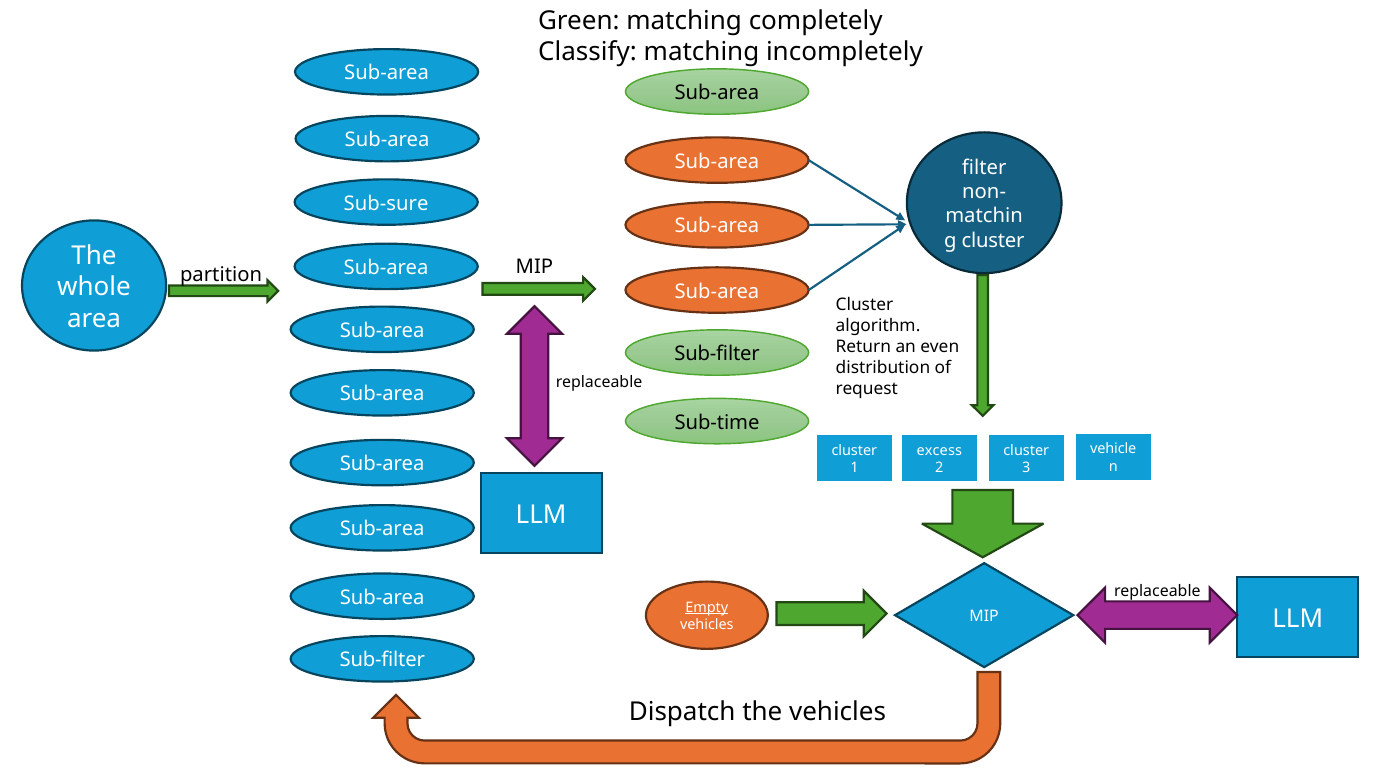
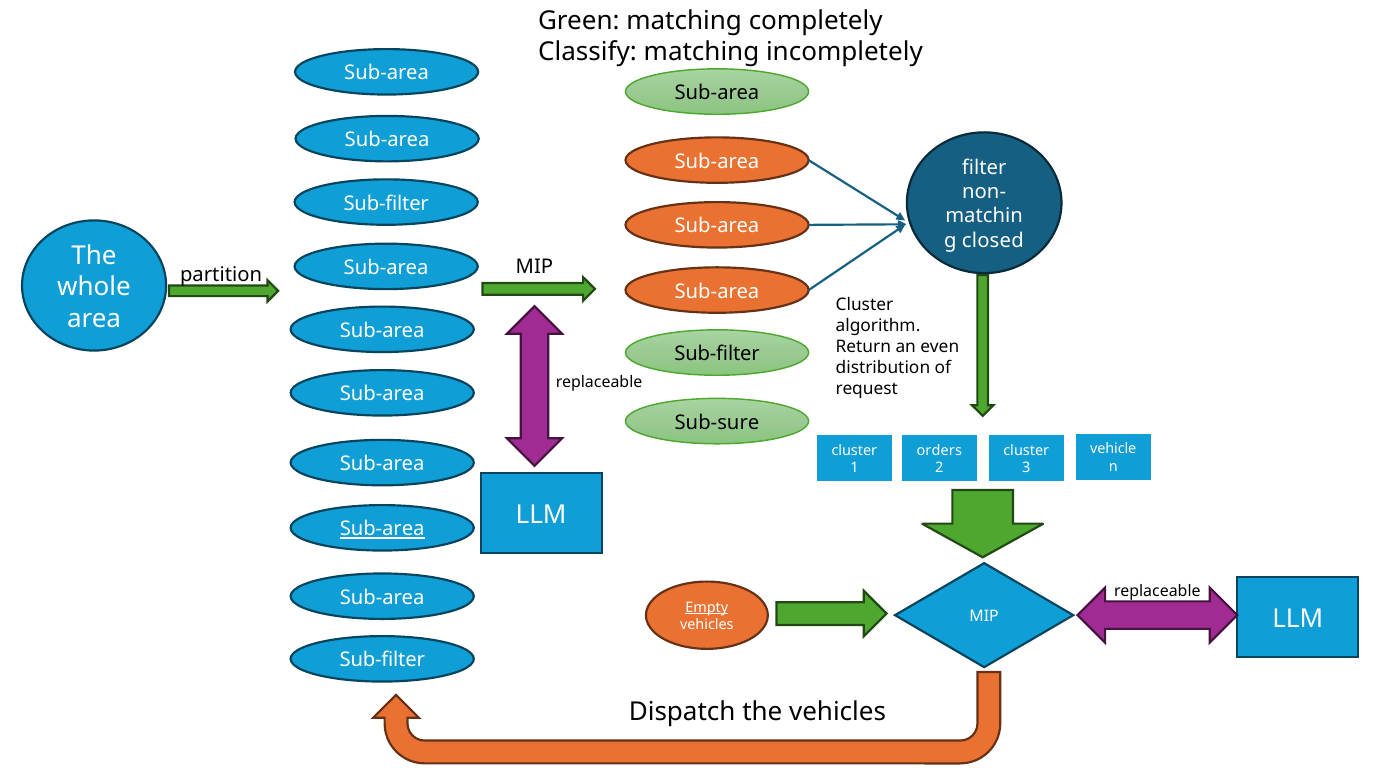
Sub-sure: Sub-sure -> Sub-filter (386, 204)
cluster: cluster -> closed (993, 241)
Sub-time: Sub-time -> Sub-sure (717, 423)
excess: excess -> orders (939, 451)
Sub-area underline: none -> present (382, 530)
